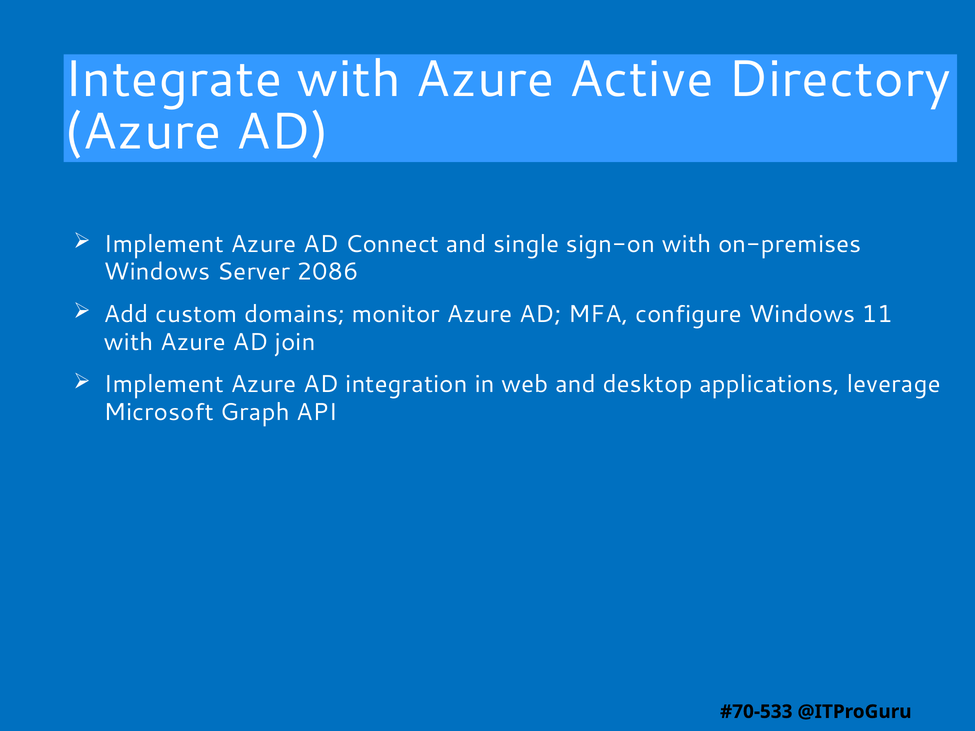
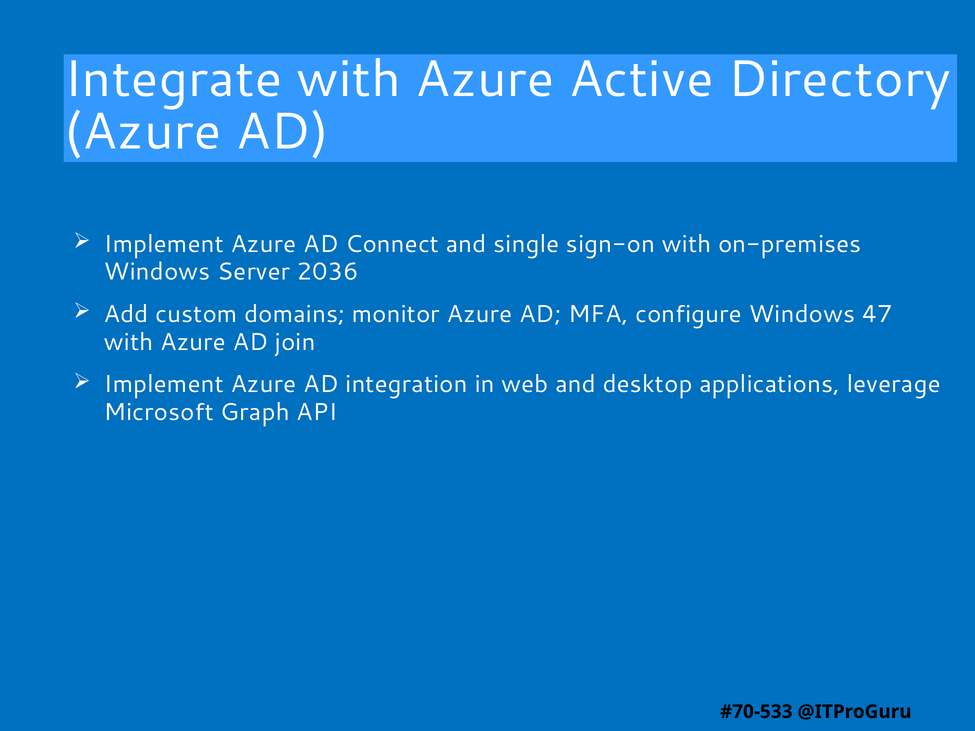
2086: 2086 -> 2036 (328, 272)
11: 11 -> 47 (877, 314)
